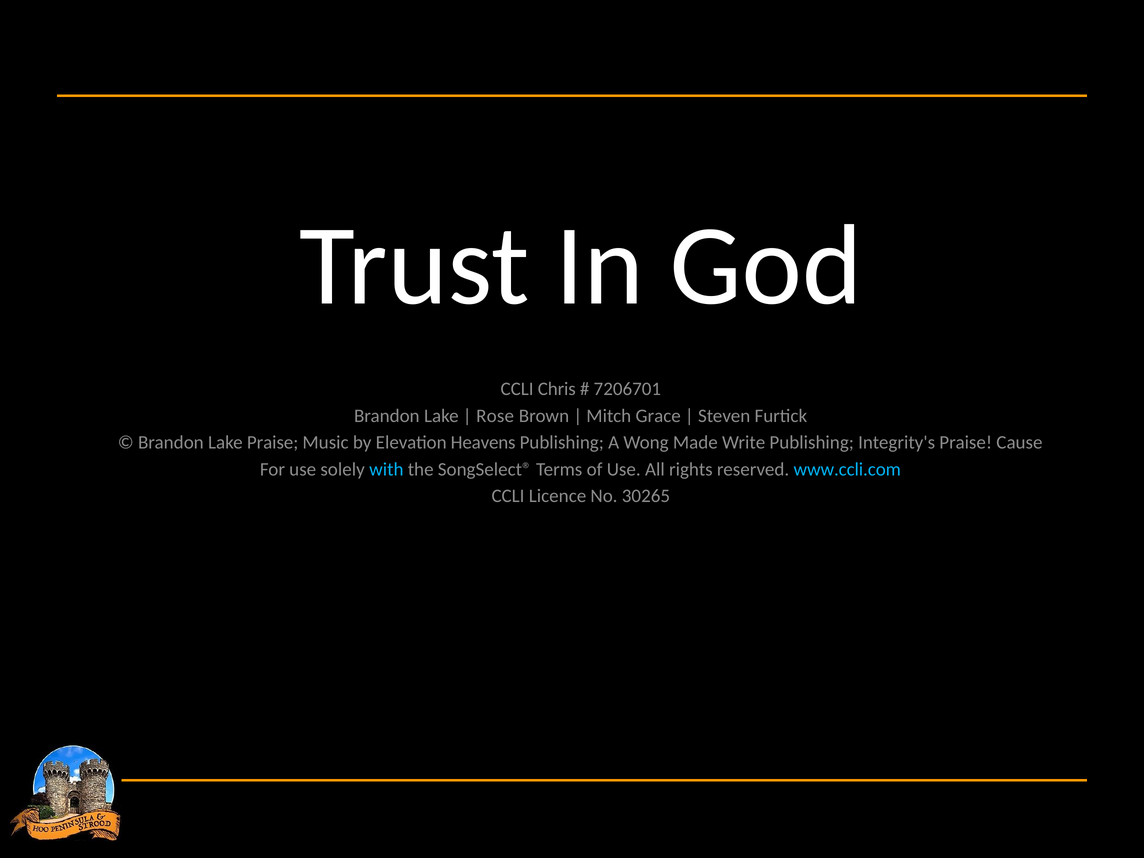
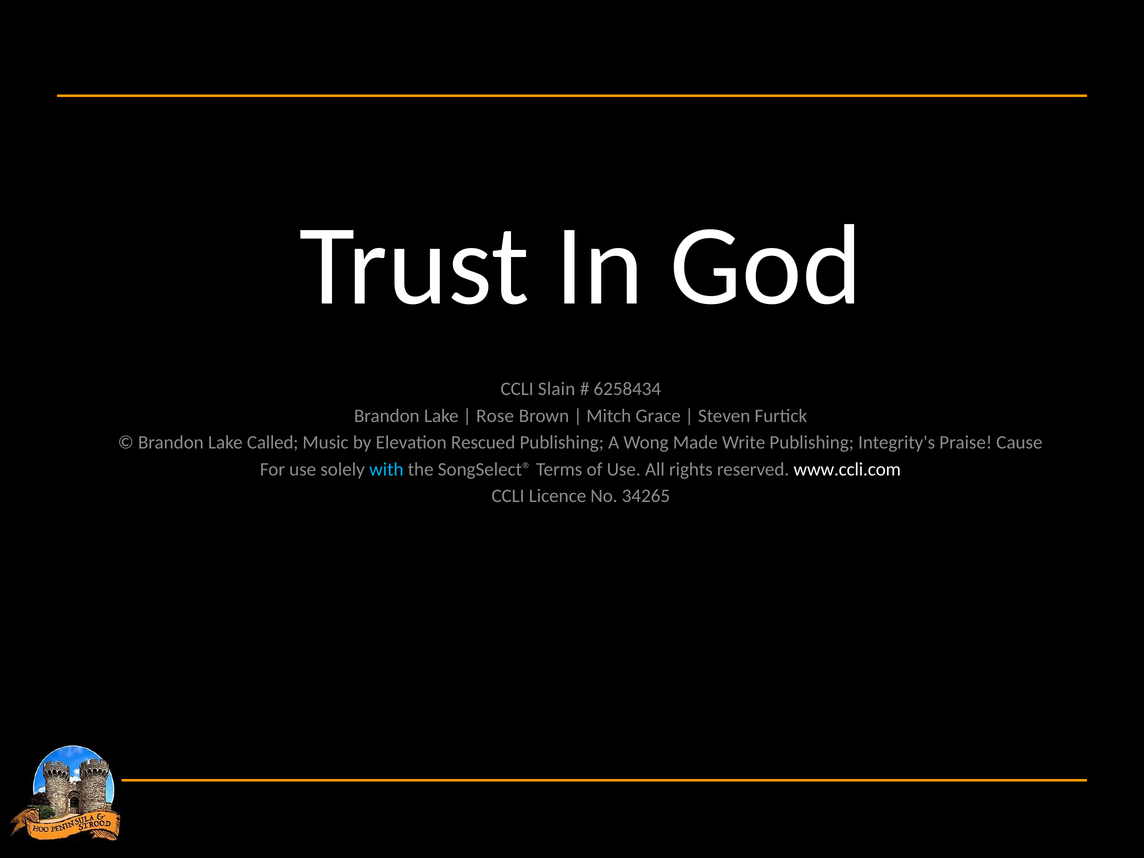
Chris: Chris -> Slain (557, 389)
7206701: 7206701 -> 6258434 (627, 389)
Lake Praise: Praise -> Called (273, 443)
Heavens: Heavens -> Rescued (483, 443)
www.ccli.com colour: light blue -> white (847, 469)
30265: 30265 -> 34265 (646, 496)
